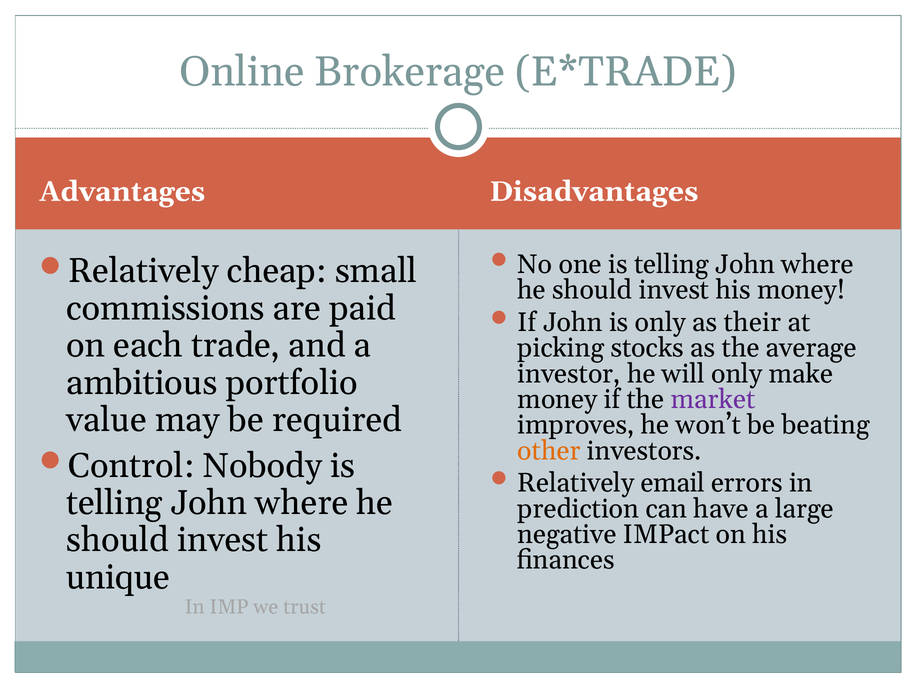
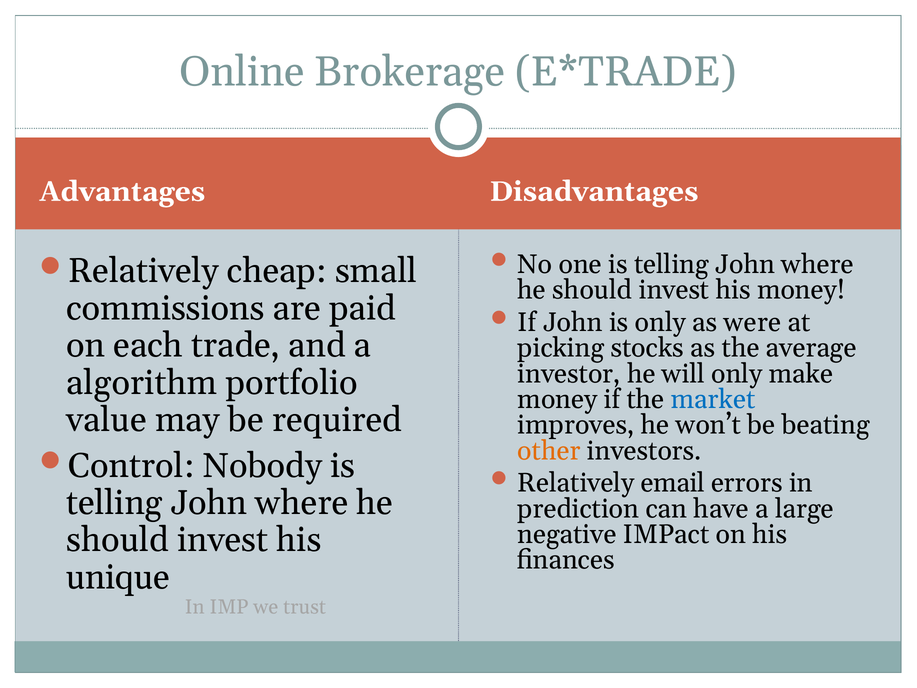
their: their -> were (752, 322)
ambitious: ambitious -> algorithm (142, 383)
market colour: purple -> blue (713, 399)
